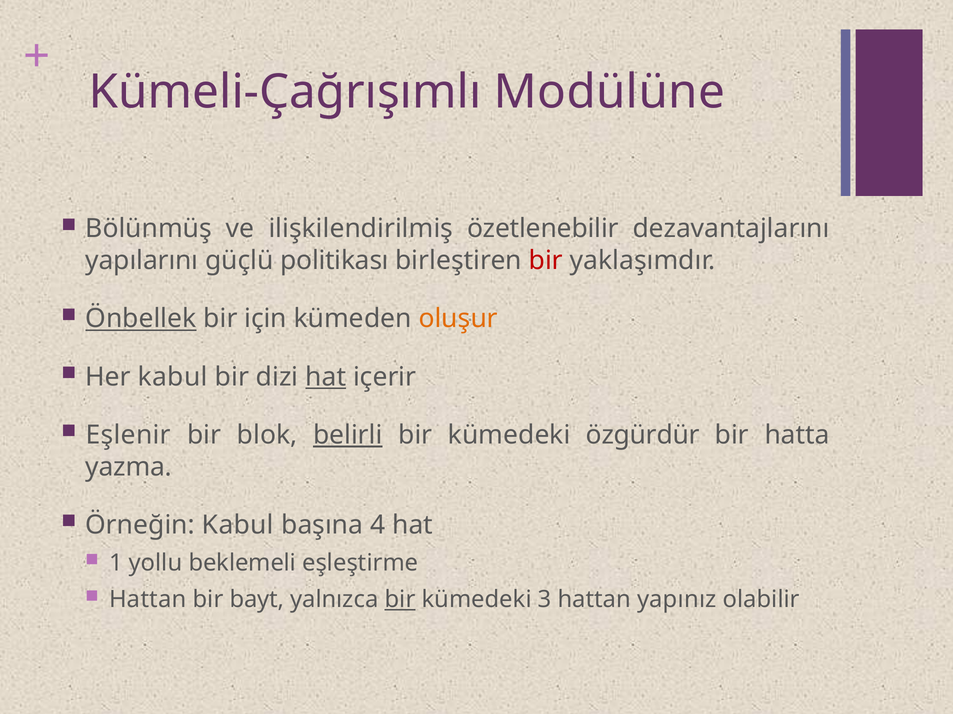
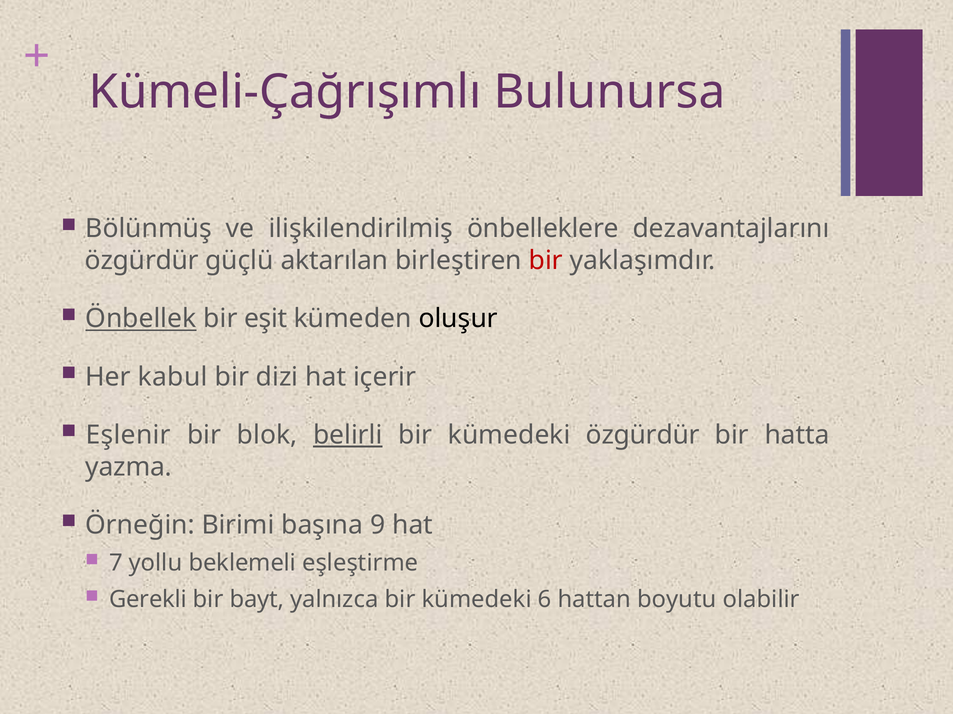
Modülüne: Modülüne -> Bulunursa (610, 92)
özetlenebilir: özetlenebilir -> önbelleklere (543, 229)
yapılarını: yapılarını -> özgürdür (142, 261)
politikası: politikası -> aktarılan (334, 261)
için: için -> eşit (266, 319)
oluşur colour: orange -> black (458, 319)
hat underline: present -> none (326, 377)
Örneğin Kabul: Kabul -> Birimi (238, 526)
4: 4 -> 9 (378, 526)
1: 1 -> 7 (116, 564)
Hattan: Hattan -> Gerekli (148, 600)
bir underline: present -> none (400, 600)
3: 3 -> 6 (545, 600)
yapınız: yapınız -> boyutu (677, 600)
